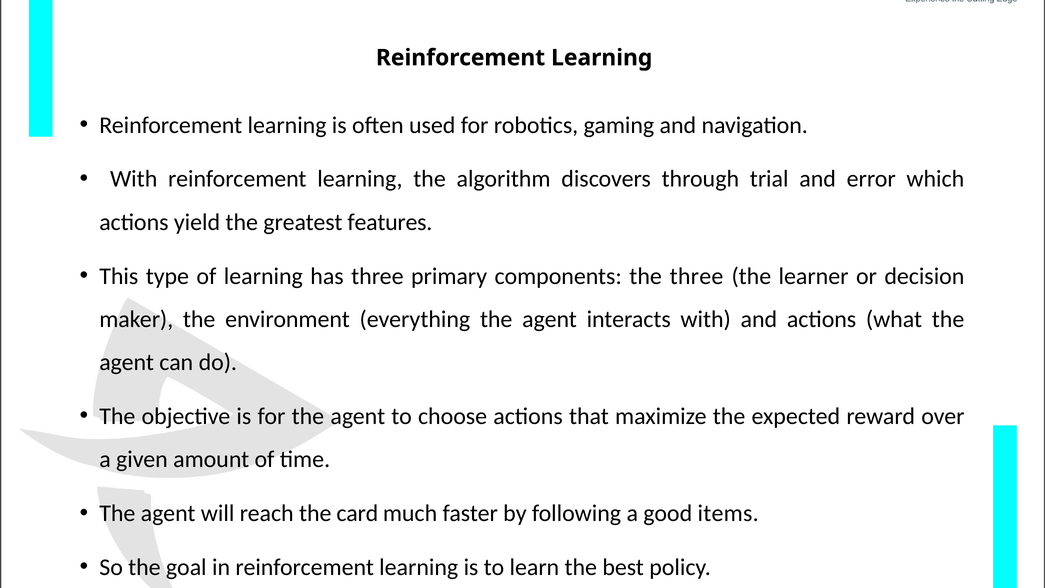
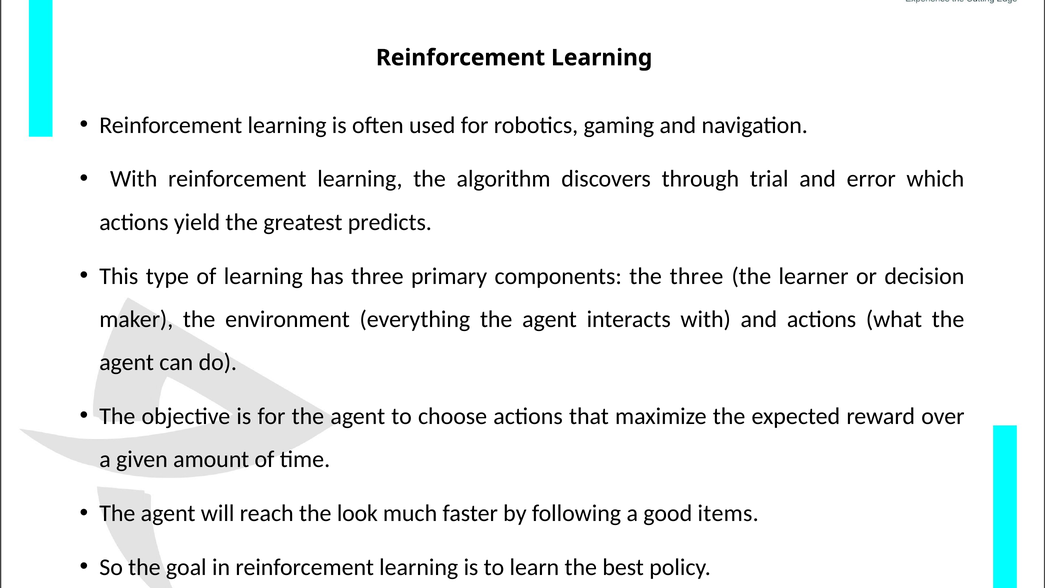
features: features -> predicts (390, 222)
card: card -> look (357, 513)
